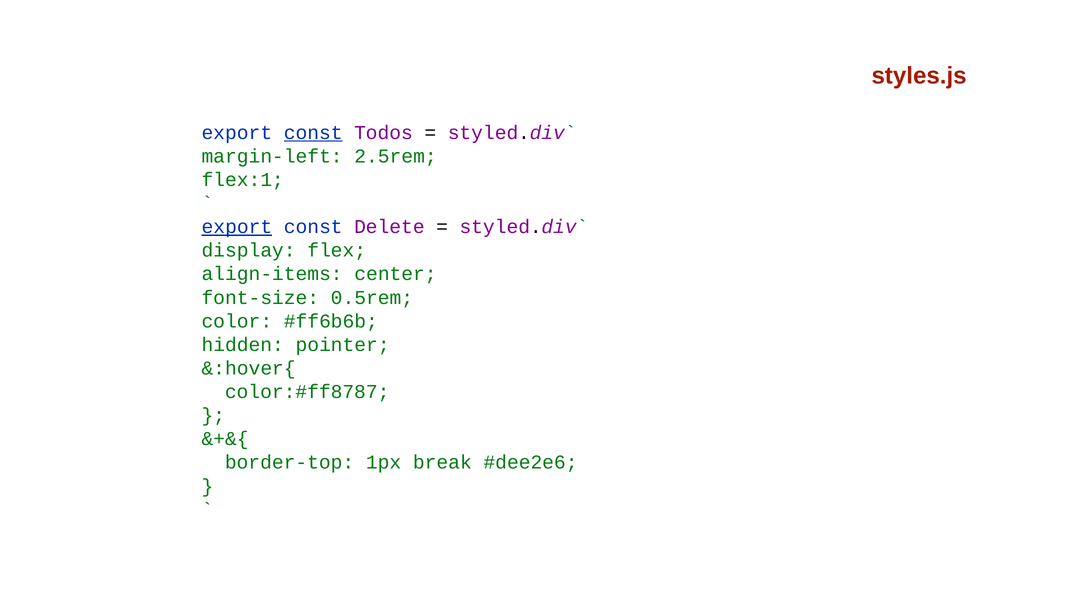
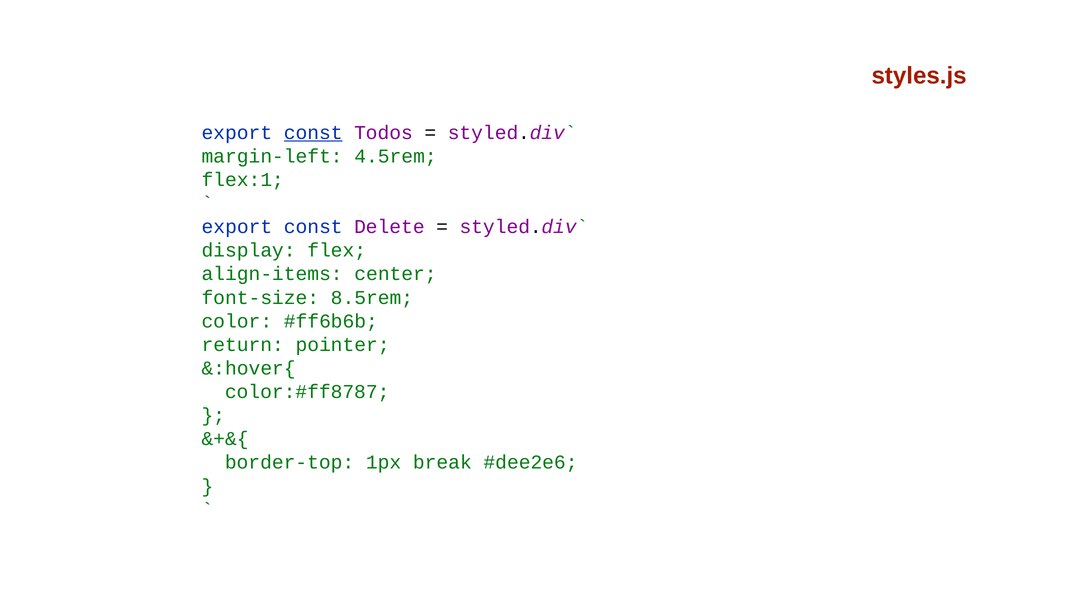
2.5rem: 2.5rem -> 4.5rem (395, 156)
export underline: present -> none (237, 227)
0.5rem: 0.5rem -> 8.5rem (372, 298)
hidden: hidden -> return (243, 345)
